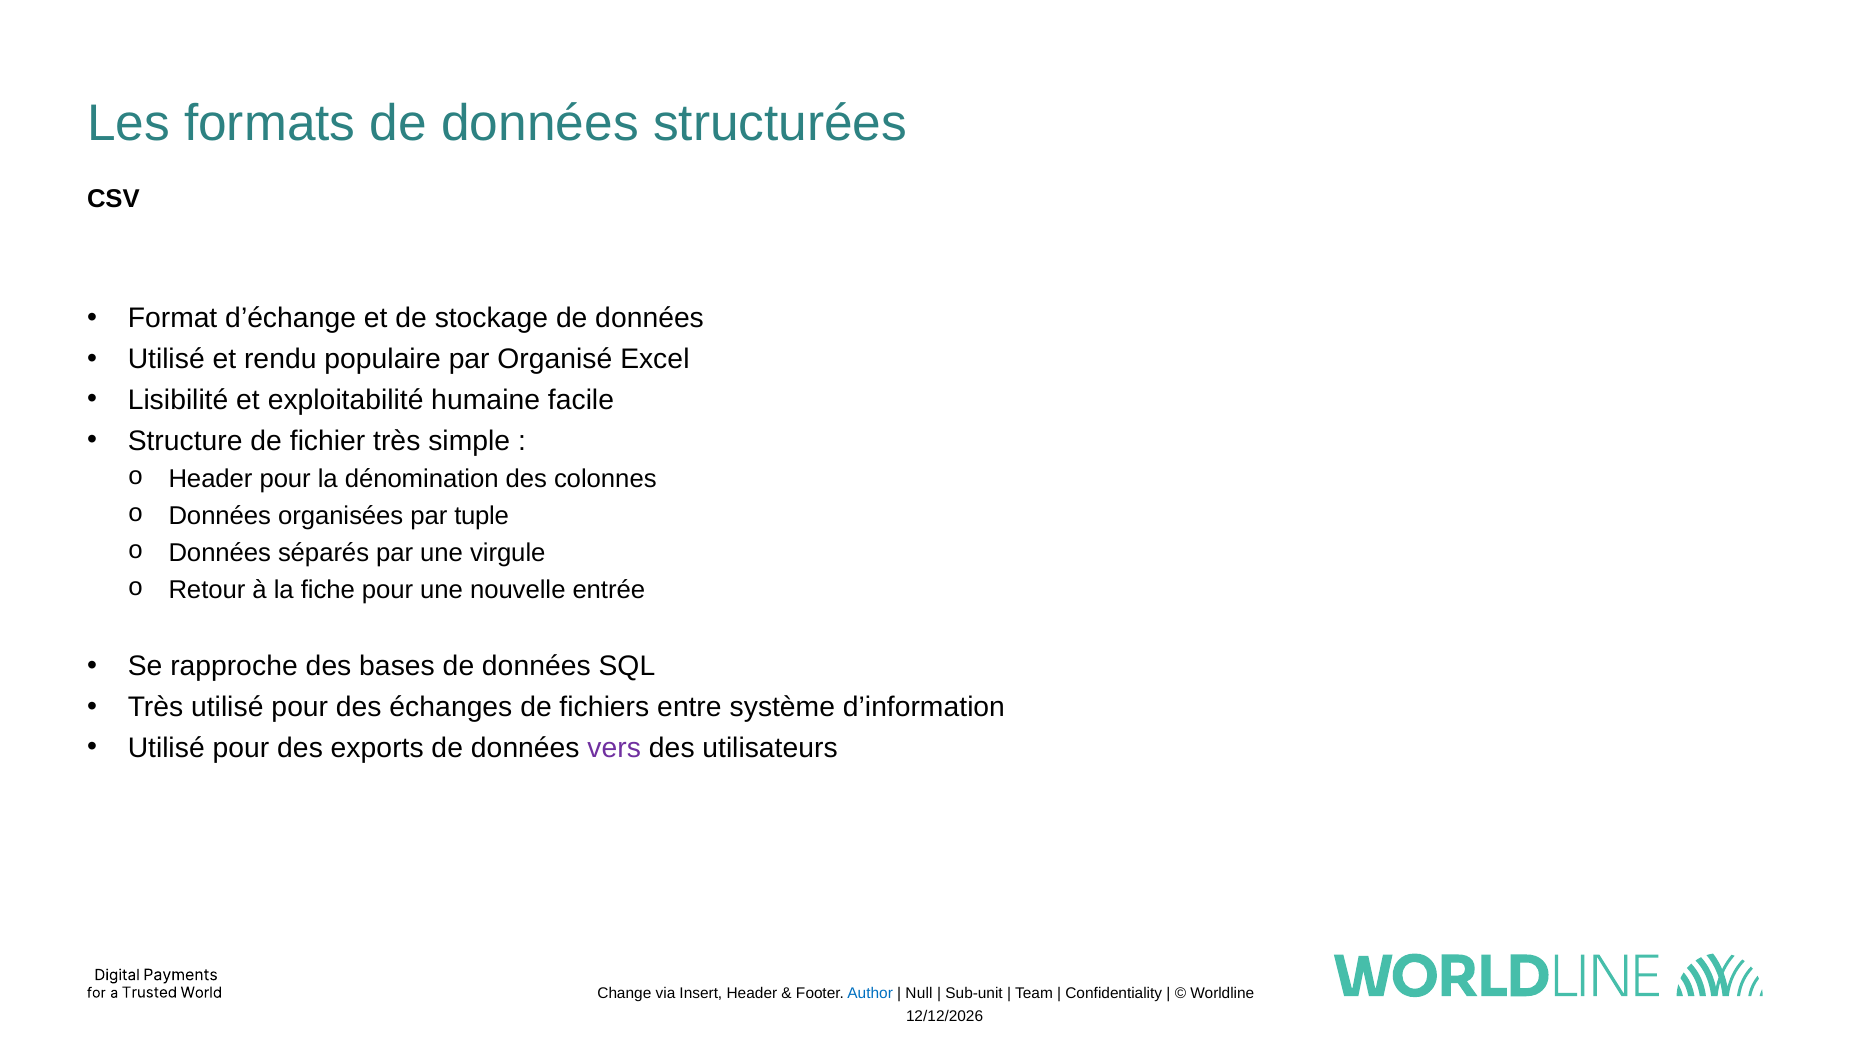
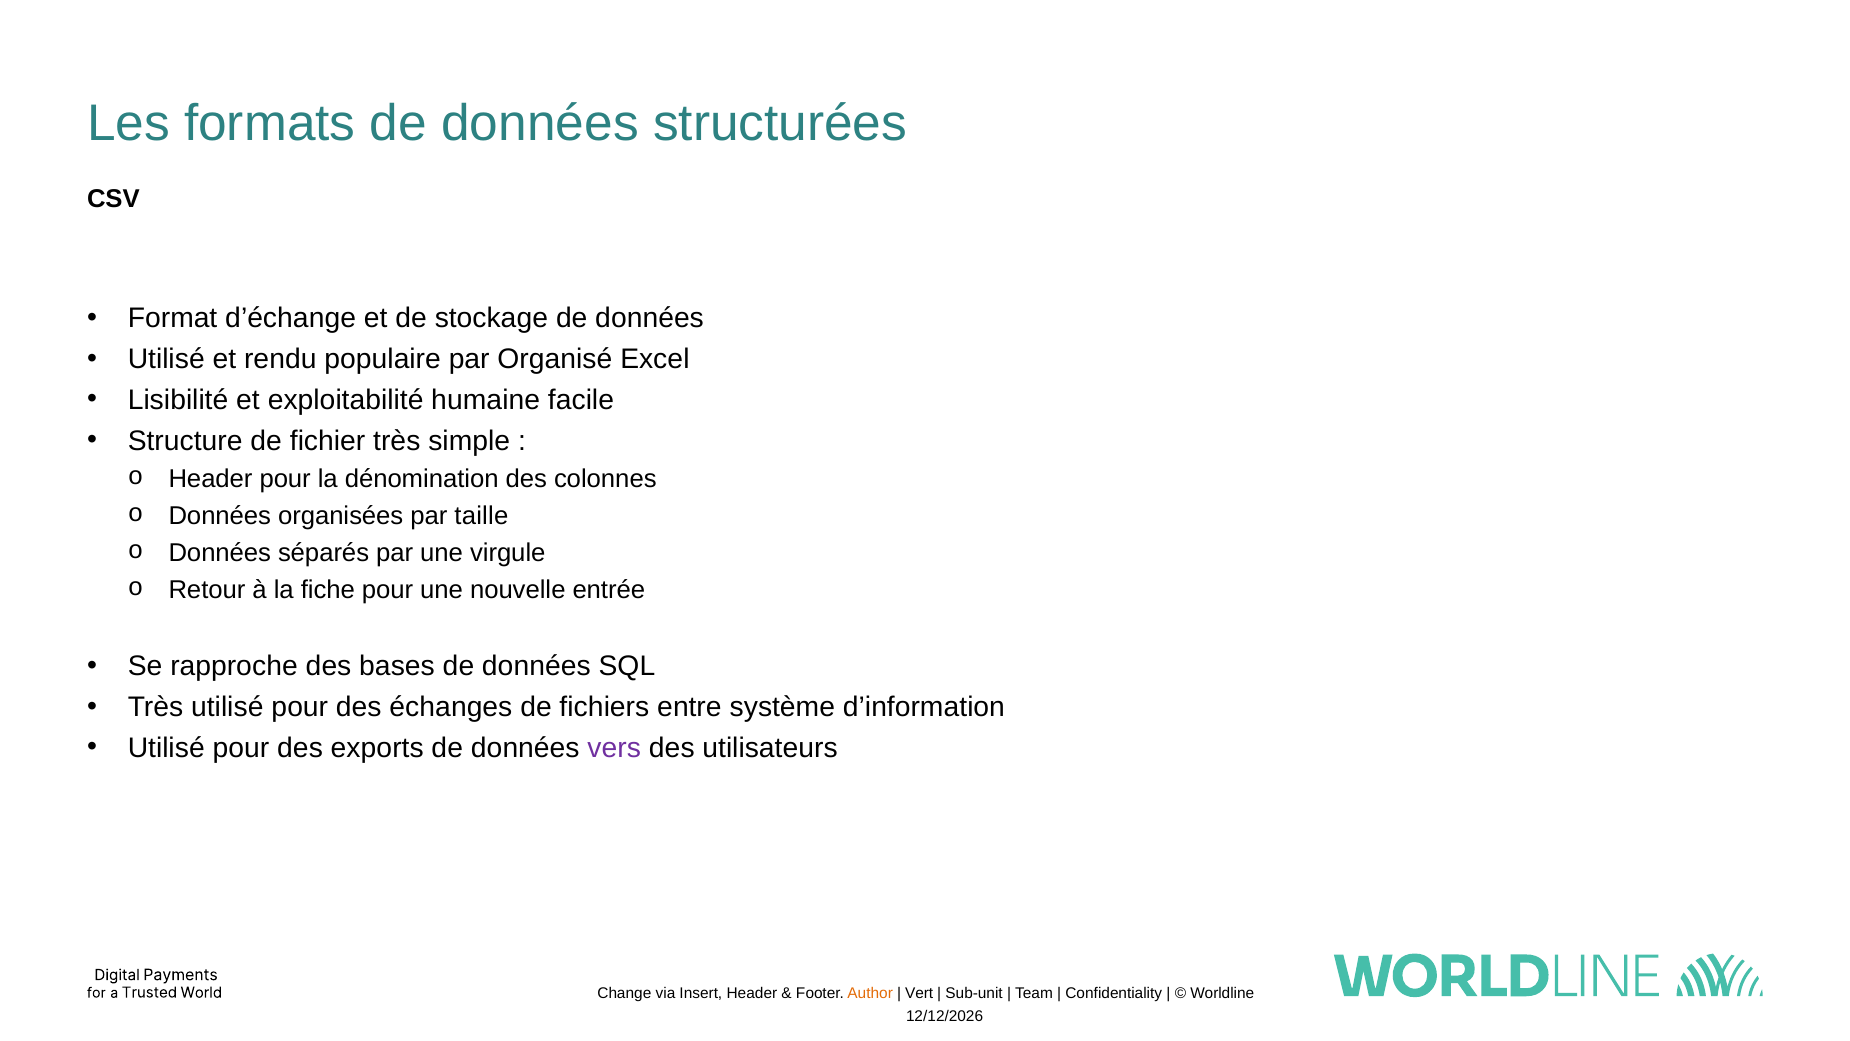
tuple: tuple -> taille (481, 516)
Author colour: blue -> orange (870, 993)
Null: Null -> Vert (919, 993)
